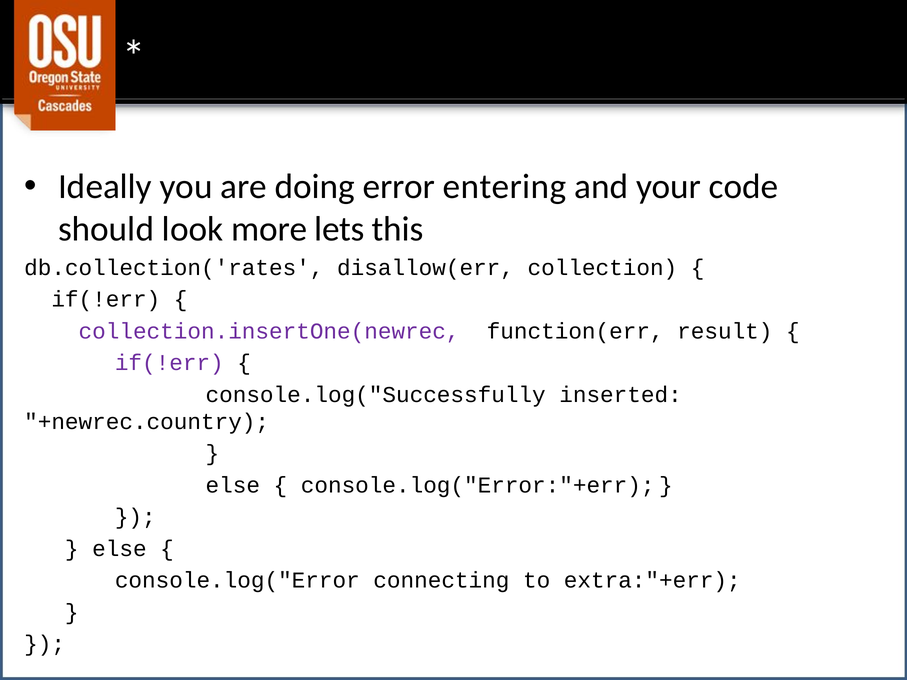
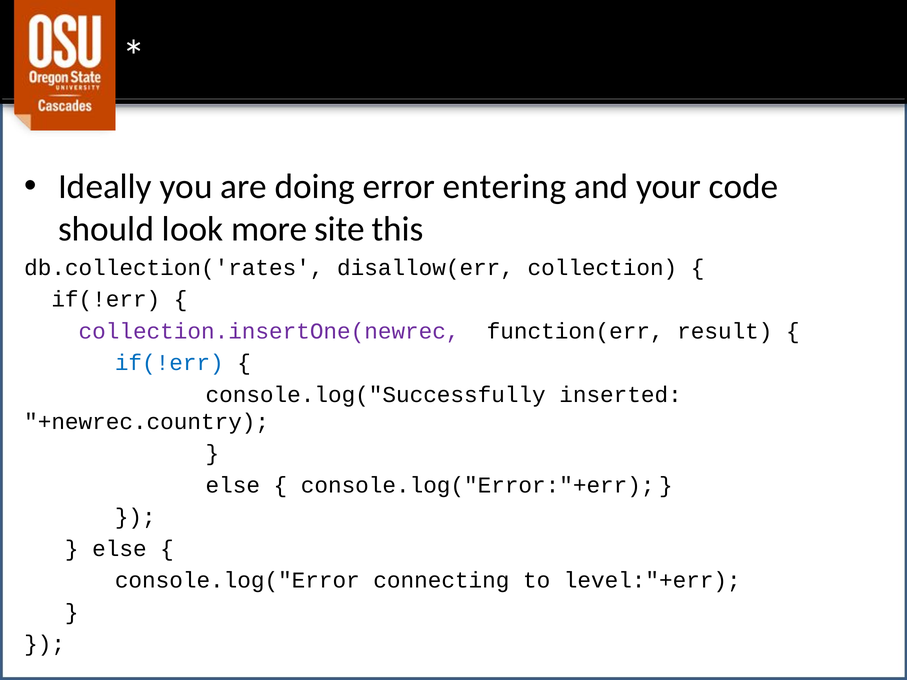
lets: lets -> site (340, 229)
if(!err colour: purple -> blue (169, 363)
extra:"+err: extra:"+err -> level:"+err (652, 581)
